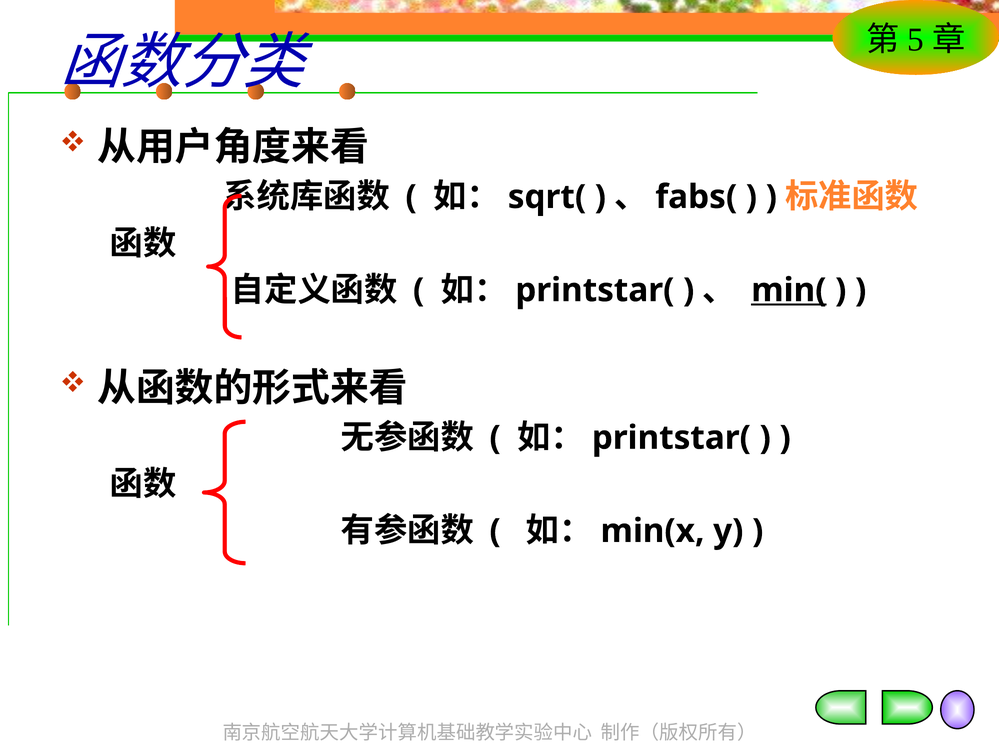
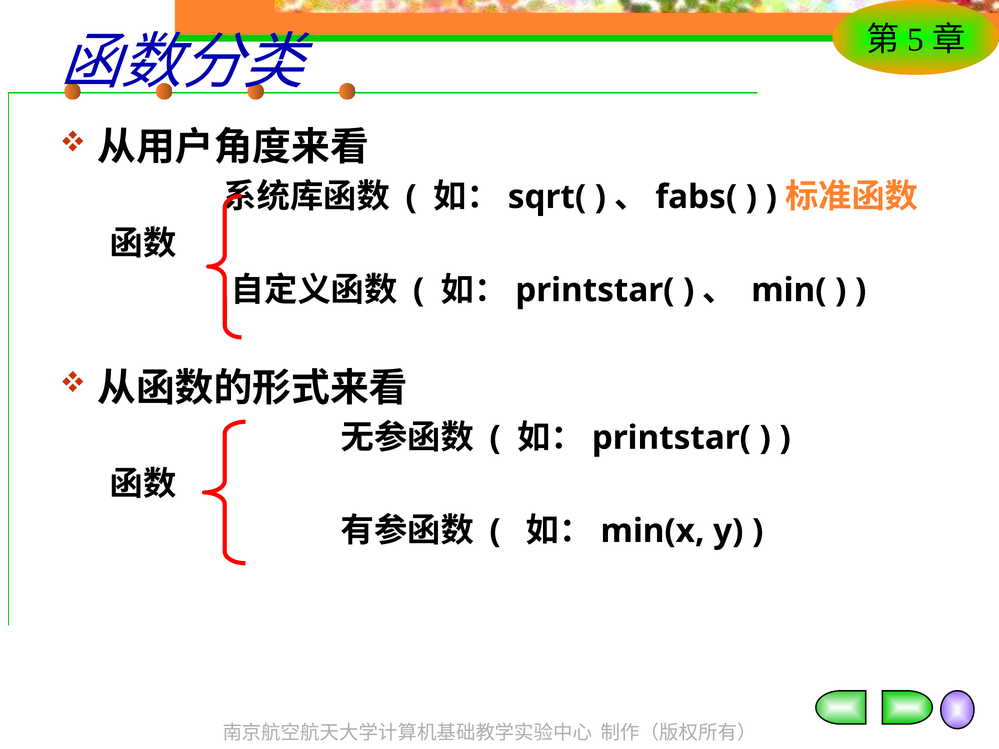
min( underline: present -> none (789, 290)
